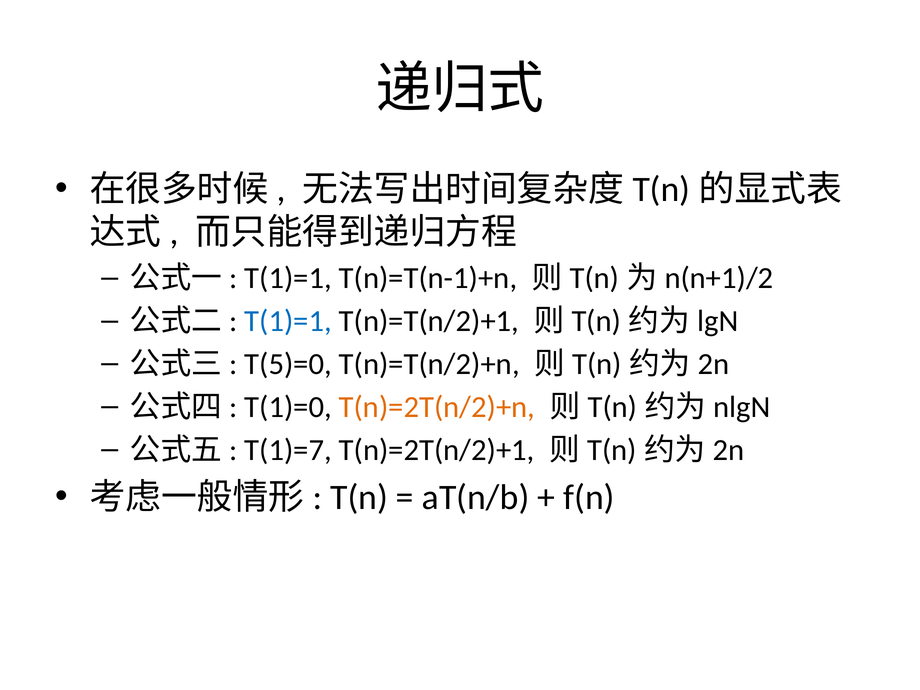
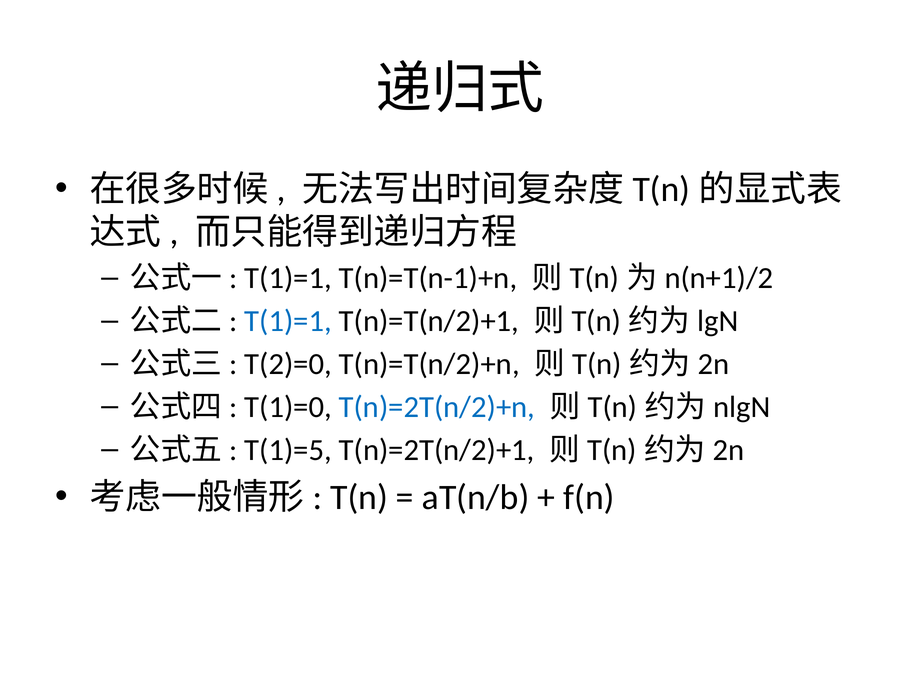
T(5)=0: T(5)=0 -> T(2)=0 (288, 364)
T(n)=2T(n/2)+n colour: orange -> blue (437, 407)
T(1)=7: T(1)=7 -> T(1)=5 (288, 450)
